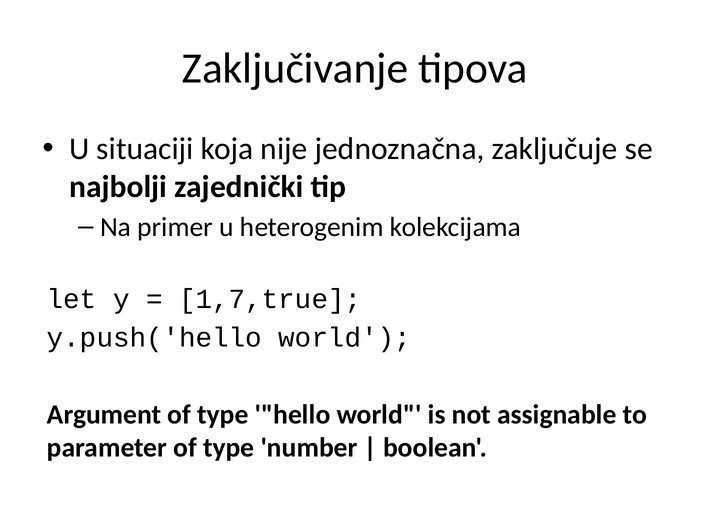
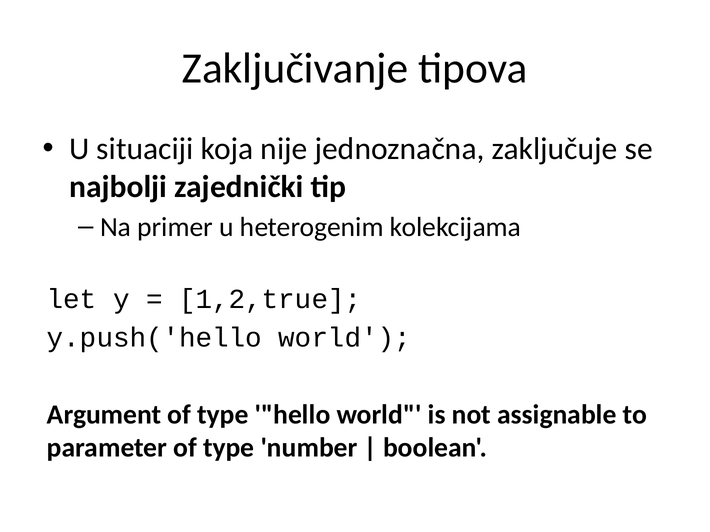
1,7,true: 1,7,true -> 1,2,true (270, 299)
